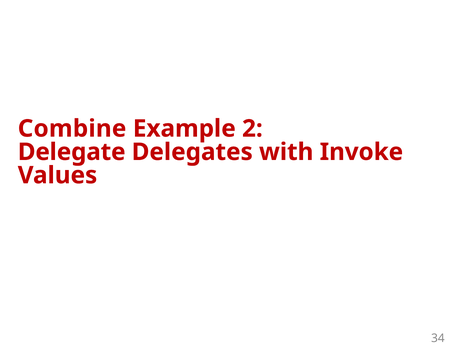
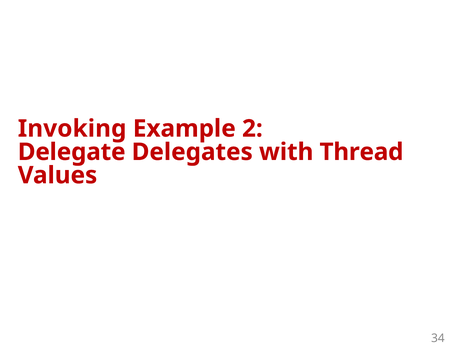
Combine: Combine -> Invoking (72, 129)
Invoke: Invoke -> Thread (361, 152)
